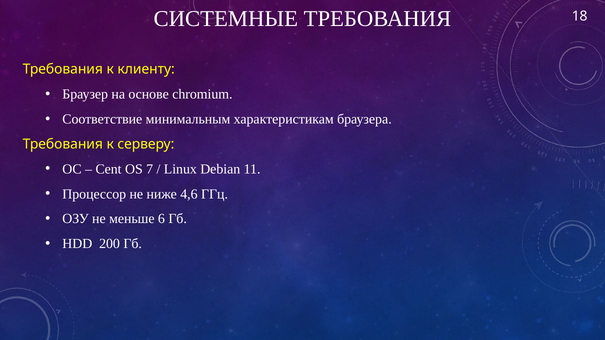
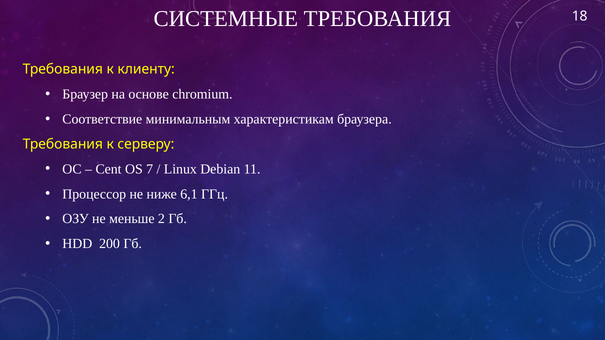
4,6: 4,6 -> 6,1 (189, 194)
6: 6 -> 2 (161, 219)
